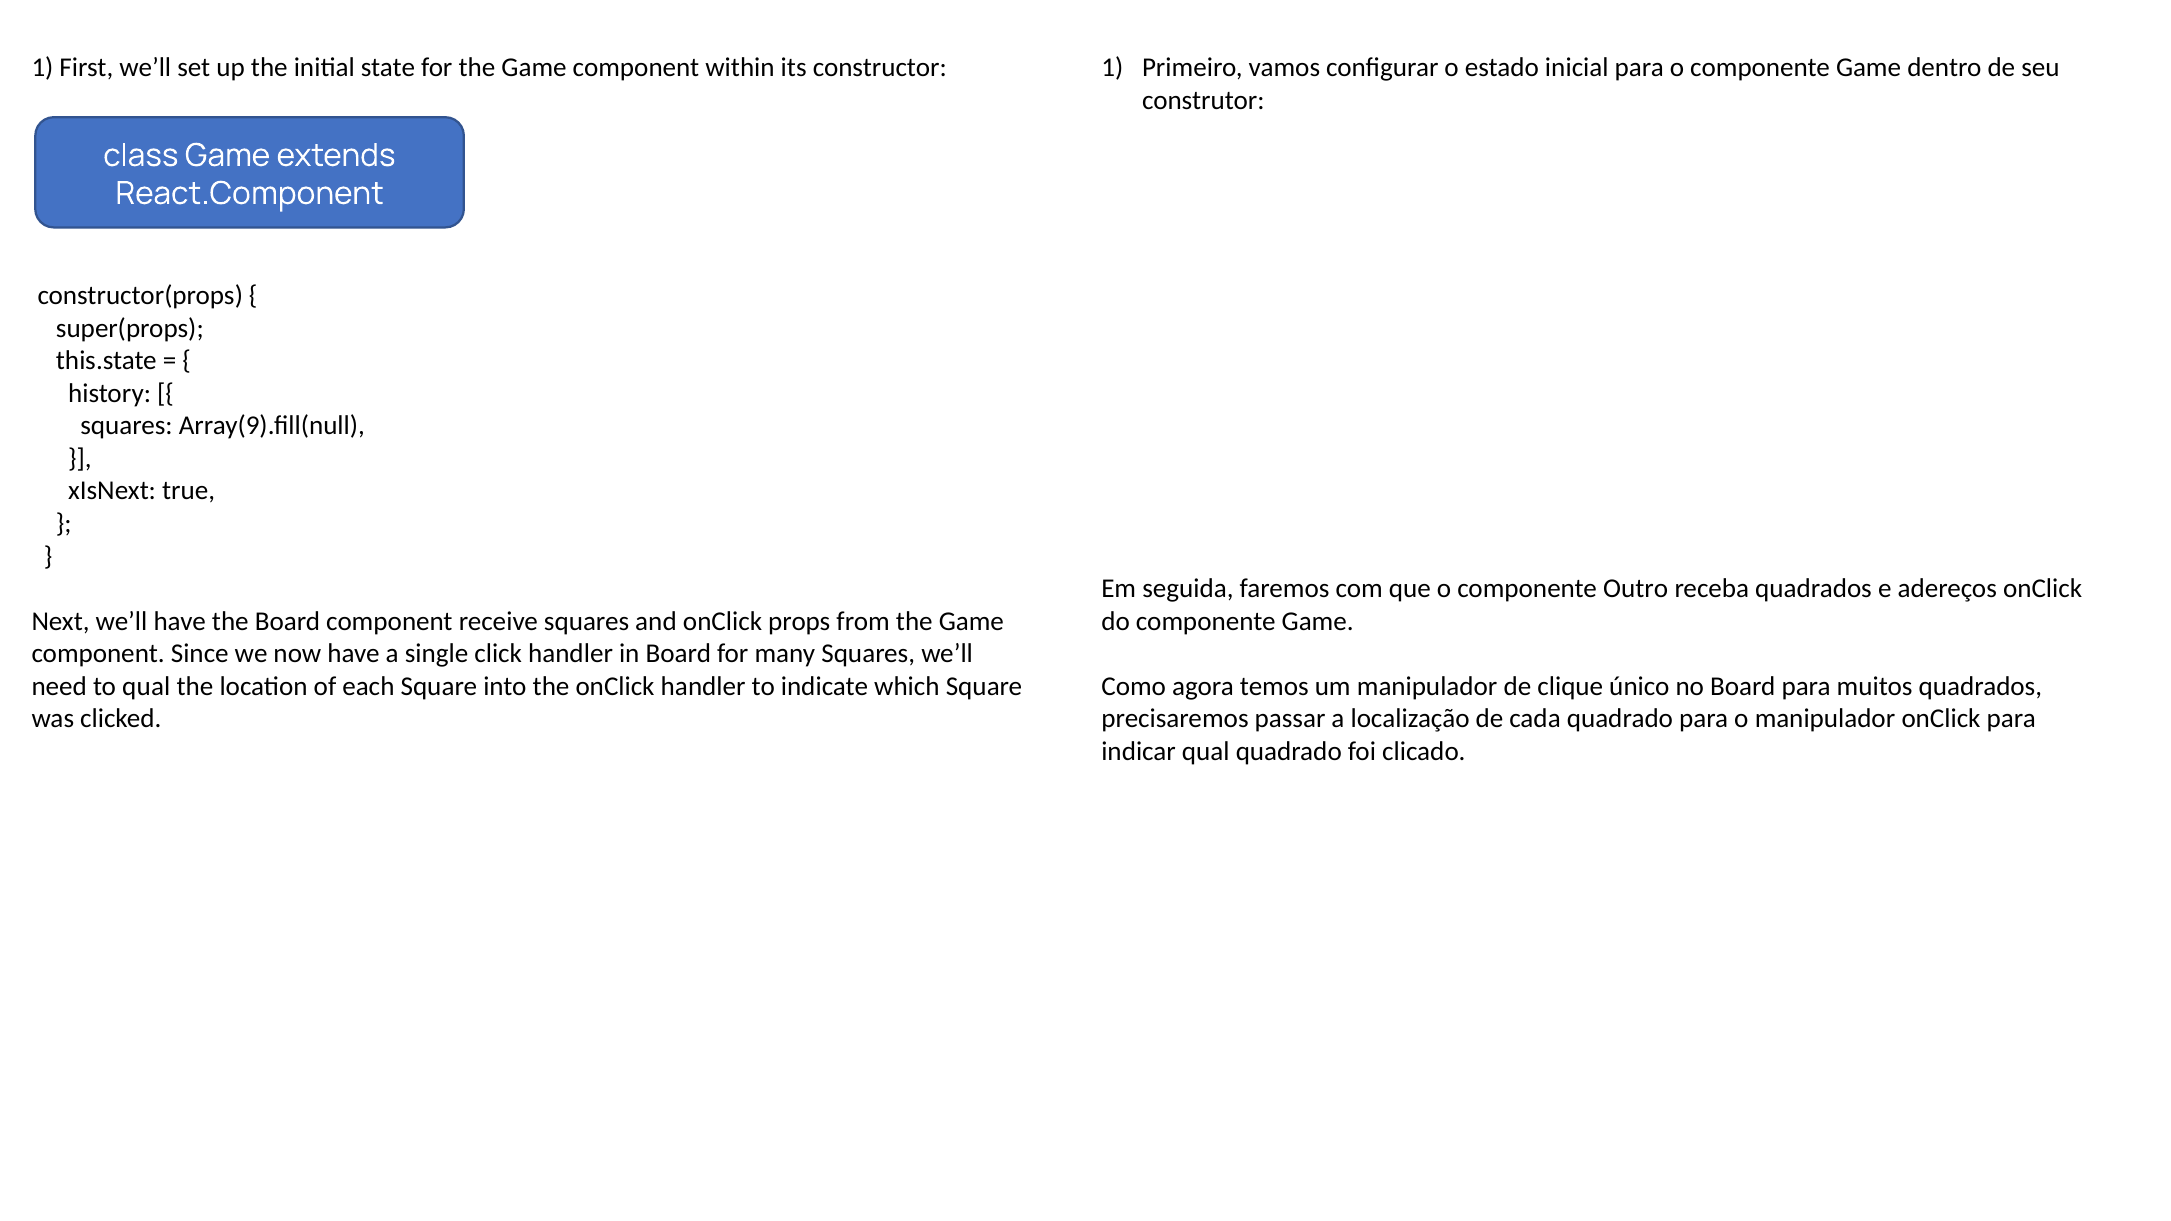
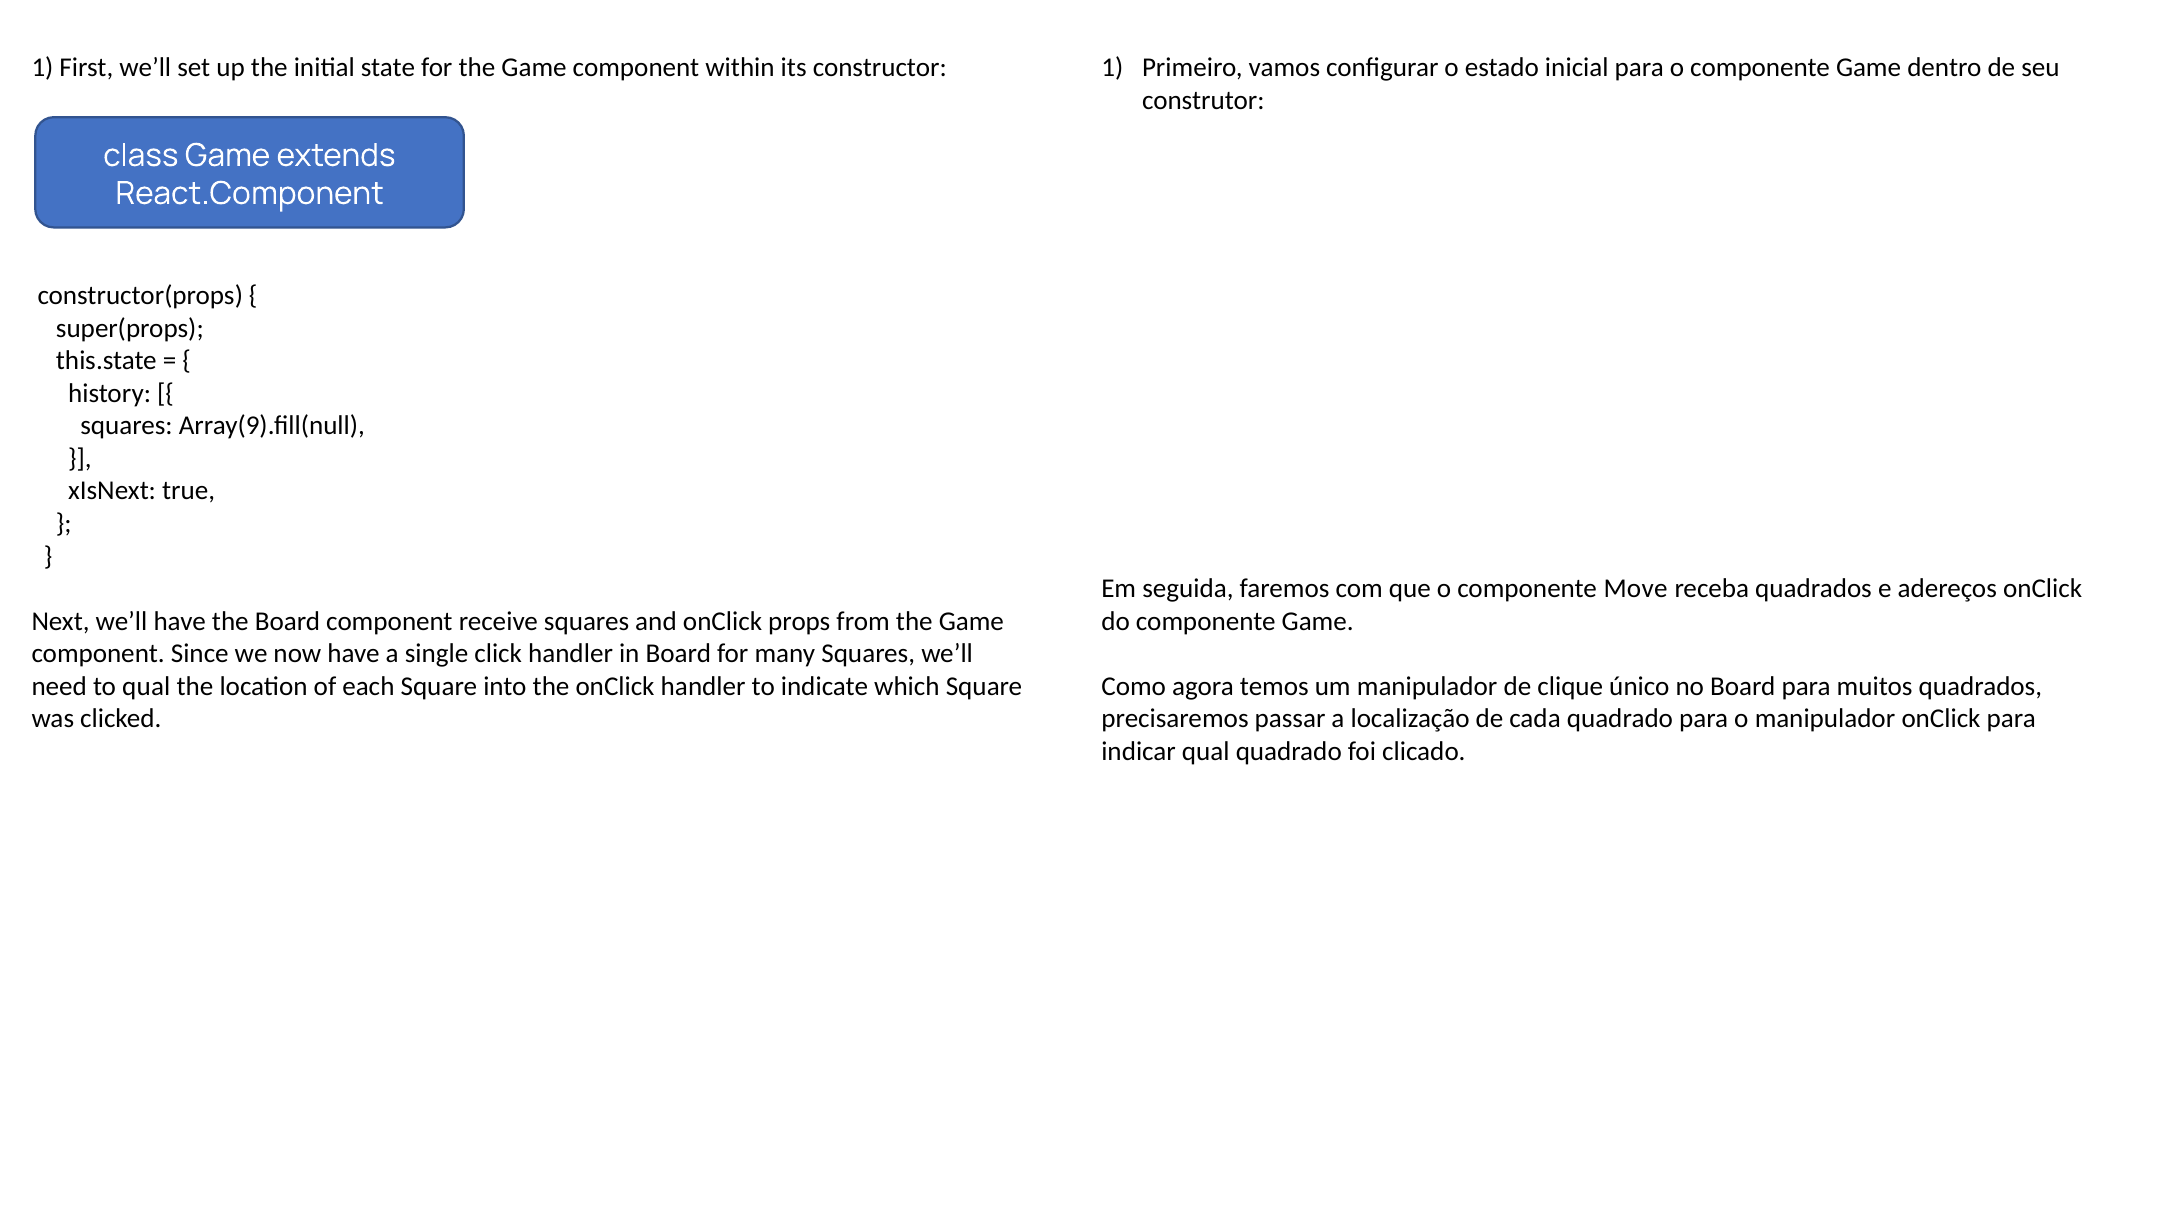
Outro: Outro -> Move (1636, 589)
